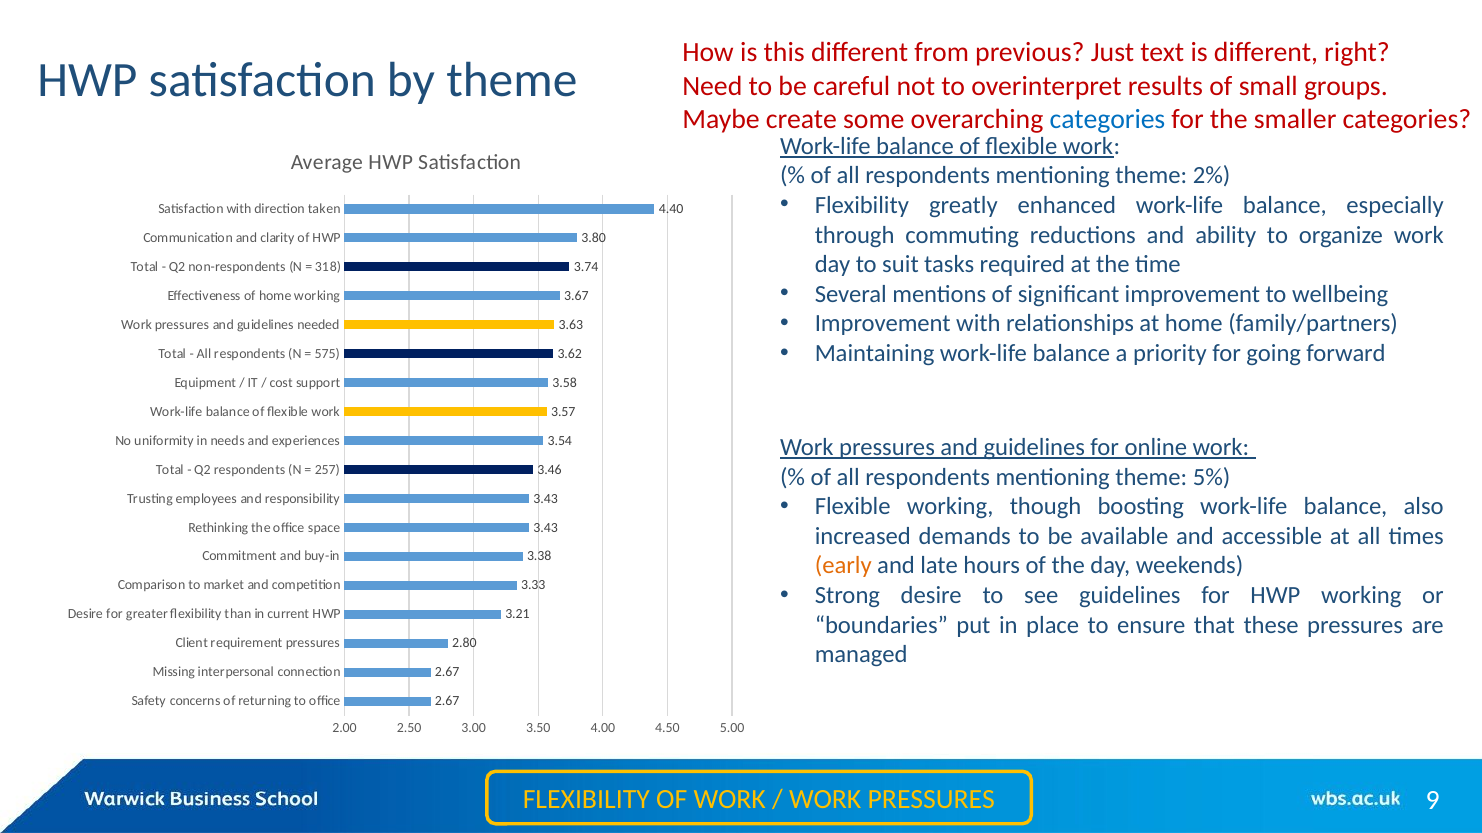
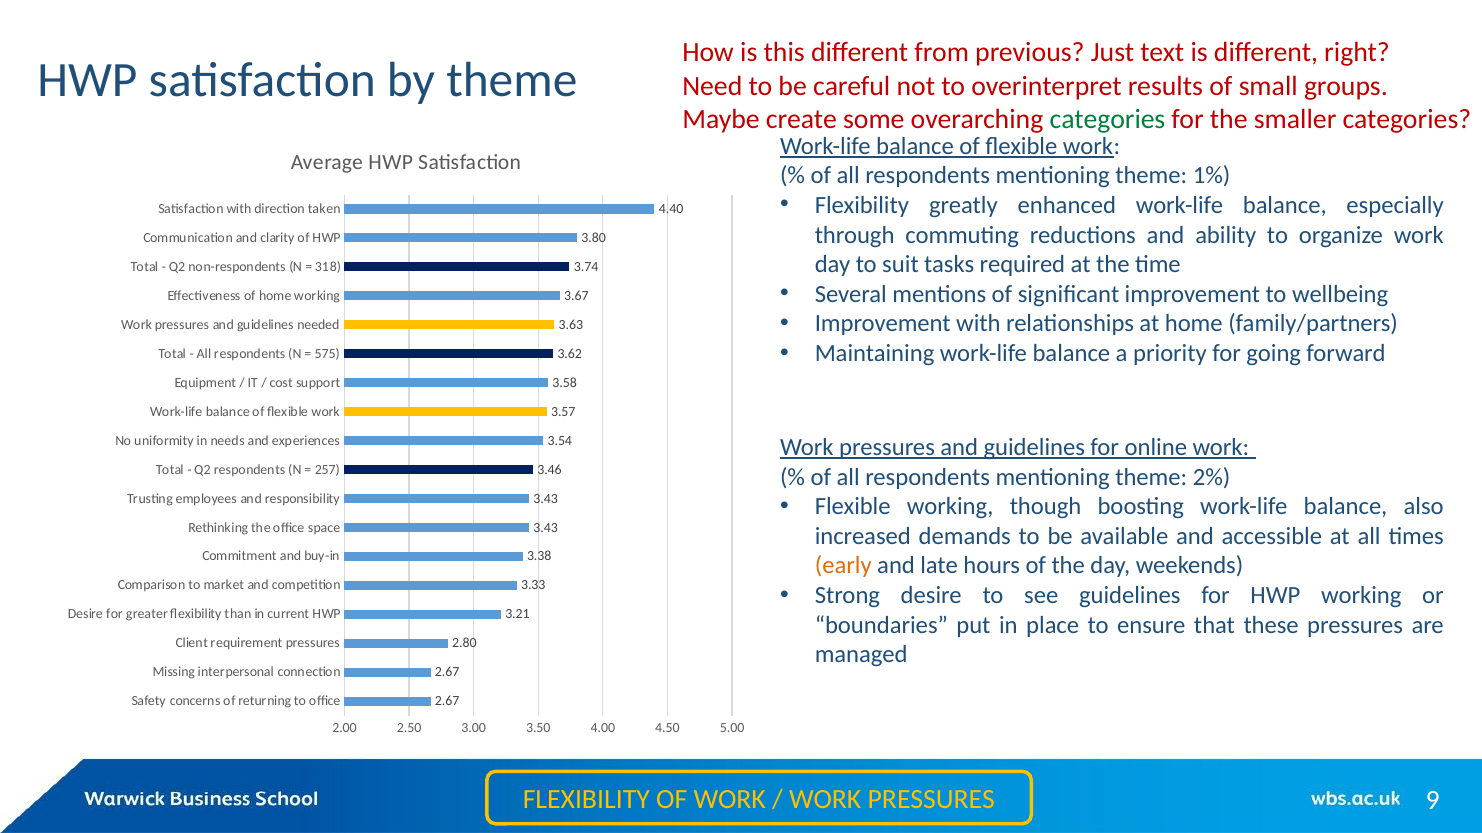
categories colour: blue -> green (1108, 119)
2%: 2% -> 1% (1212, 176)
5%: 5% -> 2% (1212, 477)
